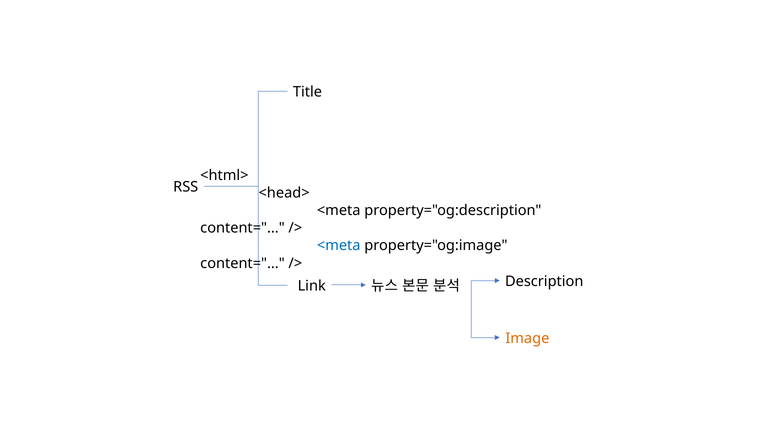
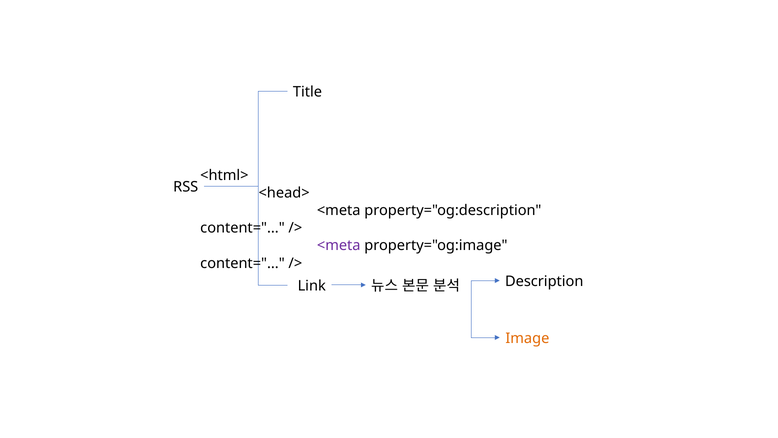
<meta colour: blue -> purple (339, 245)
